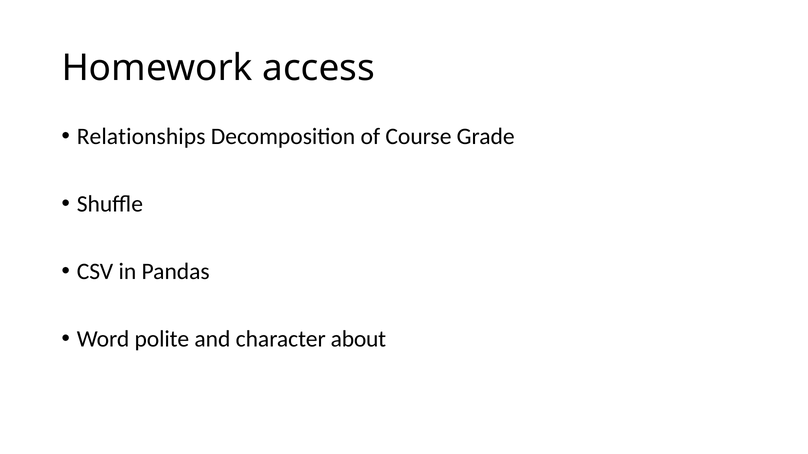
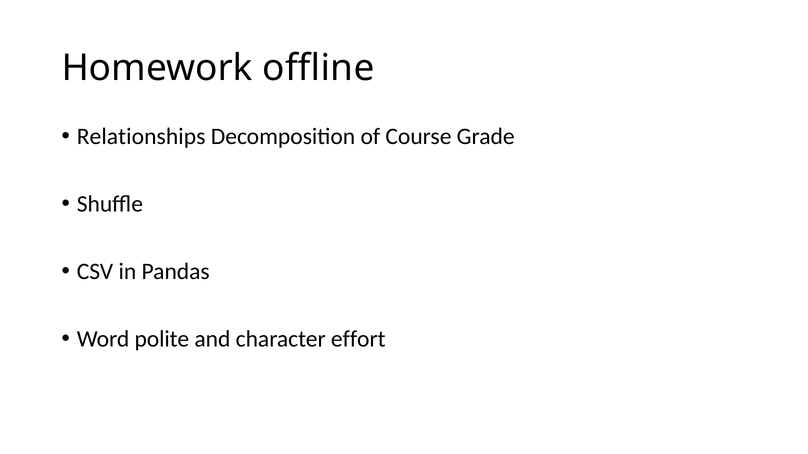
access: access -> offline (318, 68)
about: about -> effort (358, 339)
